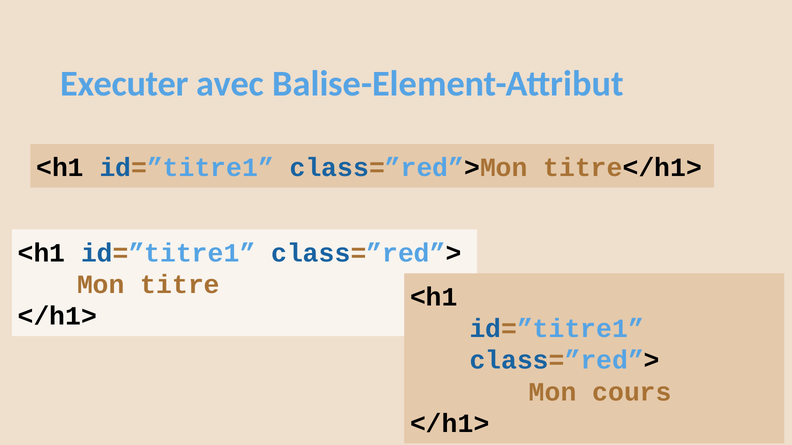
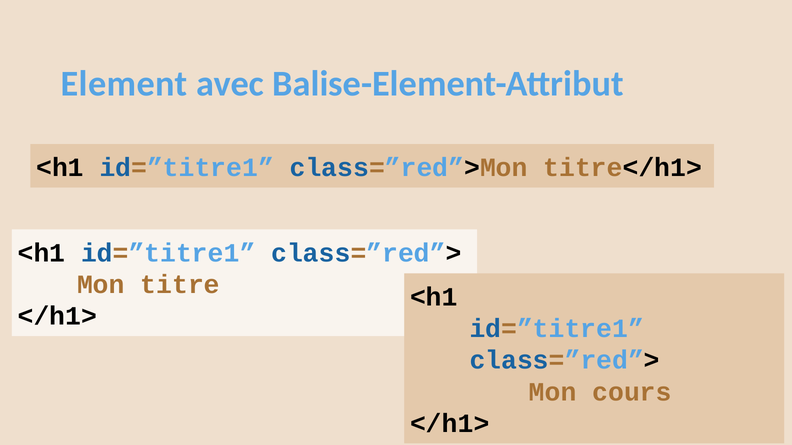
Executer: Executer -> Element (124, 84)
